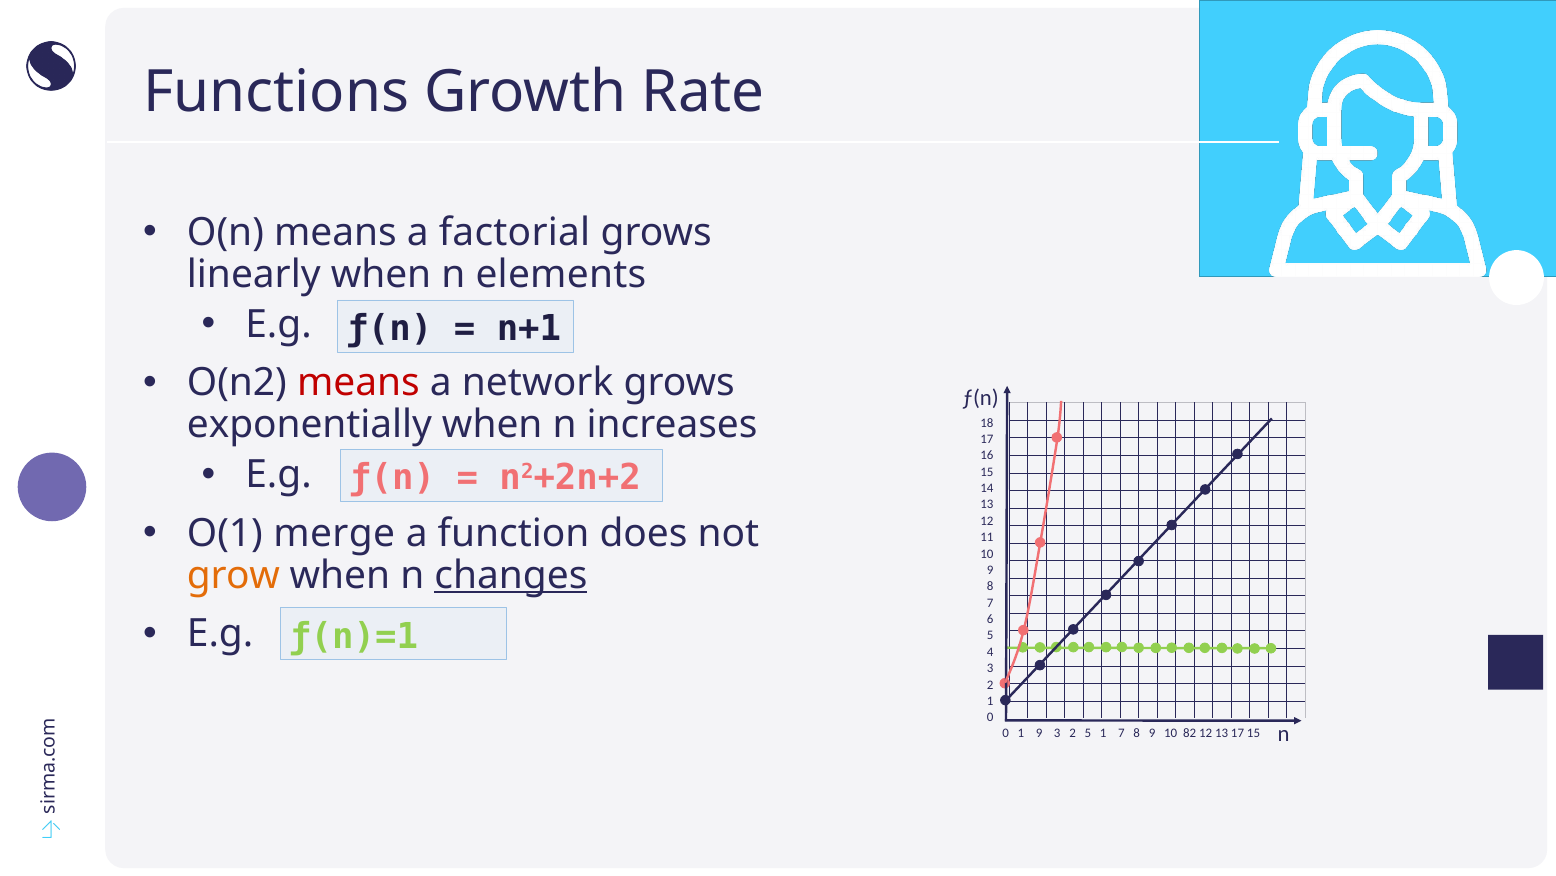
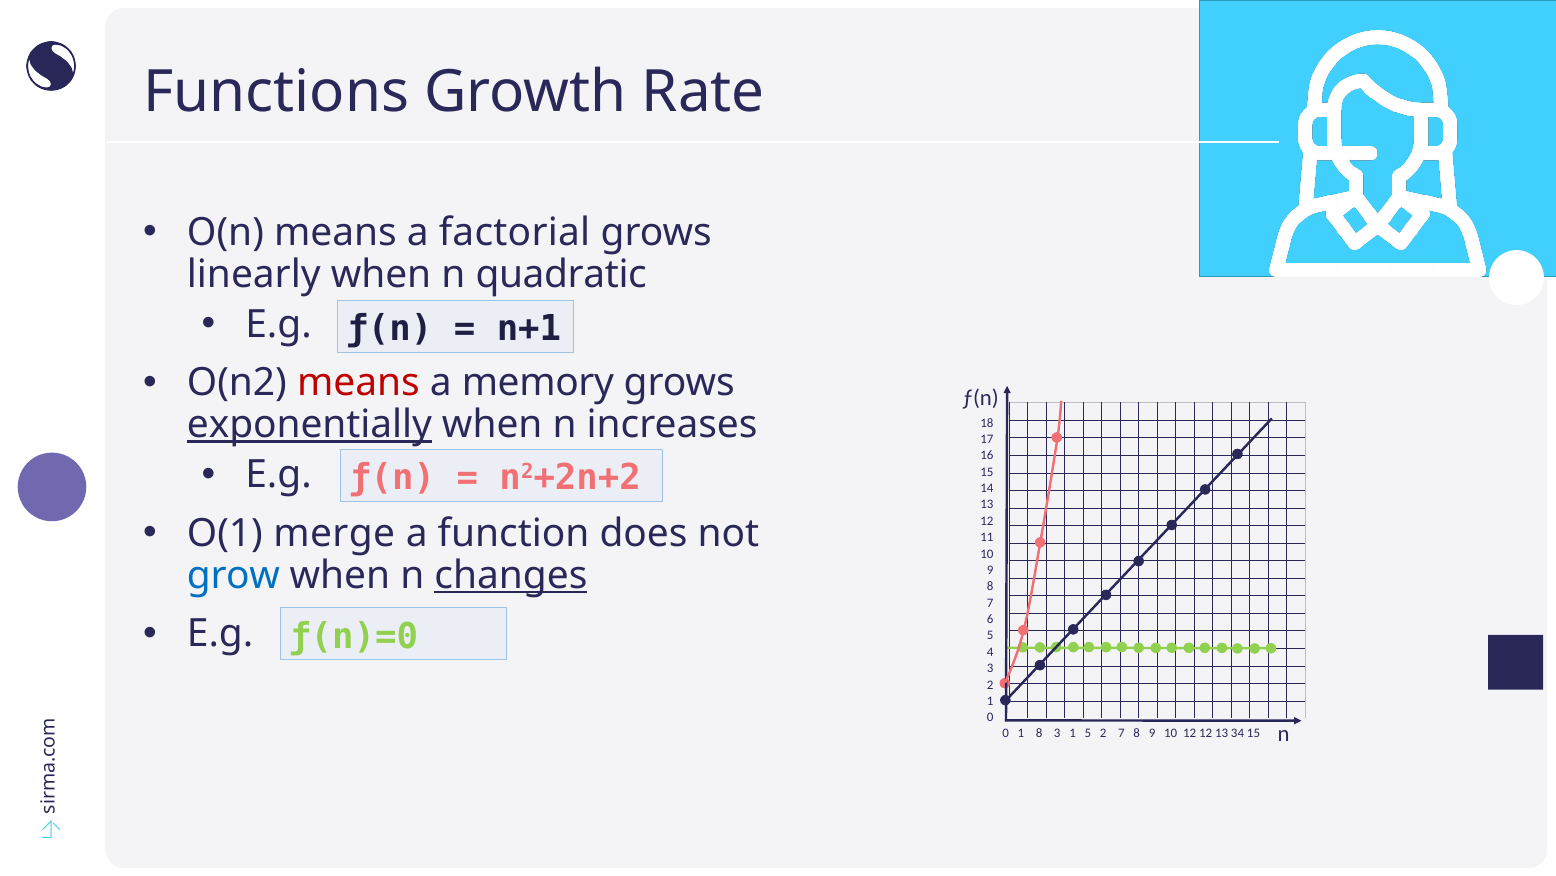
elements: elements -> quadratic (561, 274)
network: network -> memory (538, 383)
exponentially underline: none -> present (309, 425)
grow colour: orange -> blue (233, 575)
ƒ(n)=1: ƒ(n)=1 -> ƒ(n)=0 (354, 636)
1 9: 9 -> 8 (1039, 733)
2: 2 -> 1 (1073, 733)
5 1: 1 -> 2 (1103, 733)
10 82: 82 -> 12 (1190, 733)
13 17: 17 -> 34 (1238, 733)
